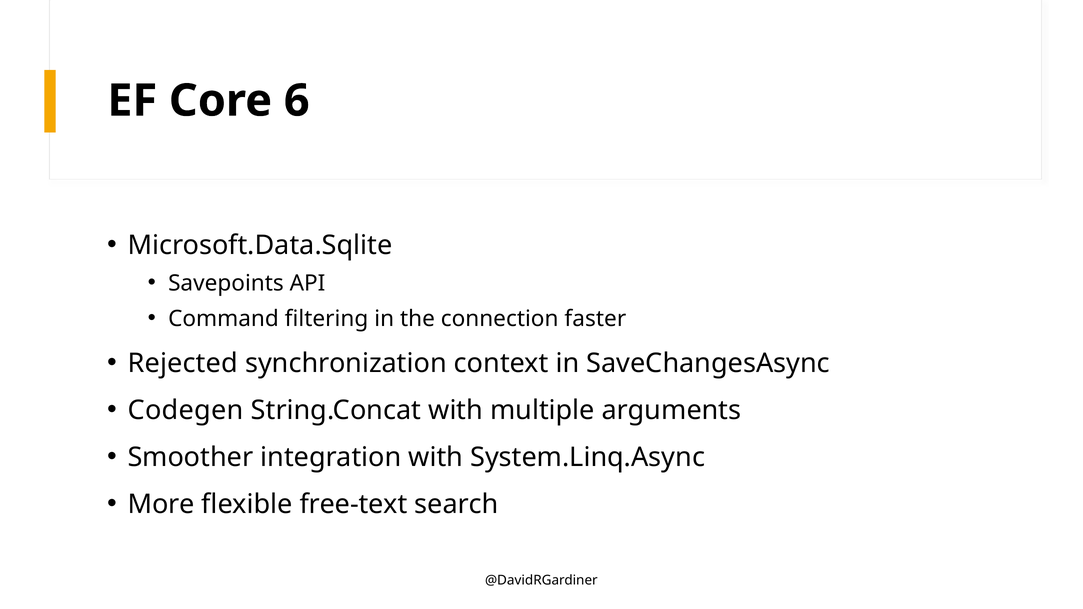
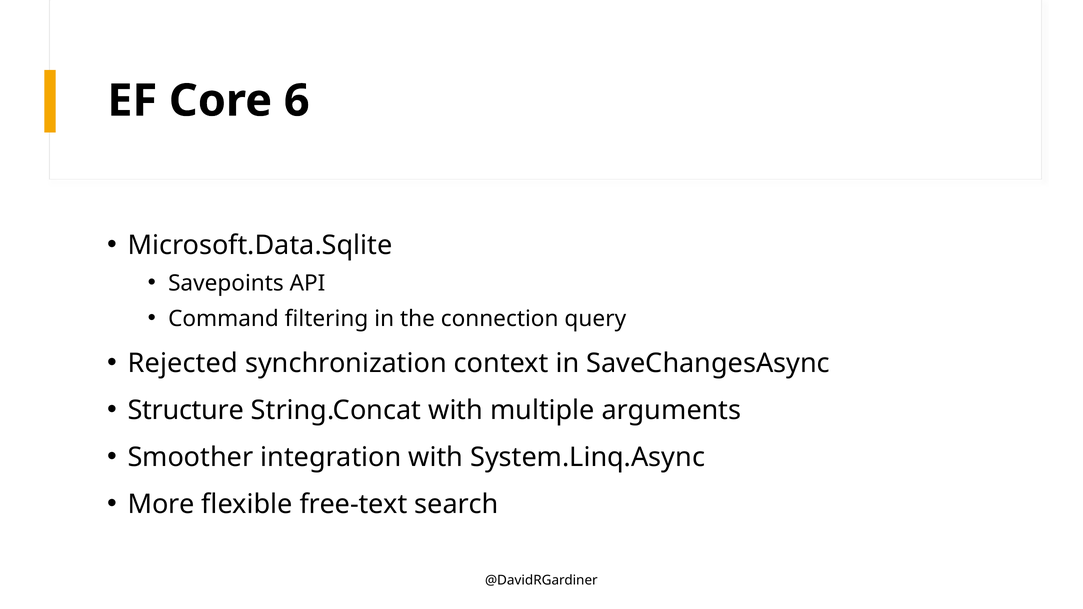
faster: faster -> query (595, 319)
Codegen: Codegen -> Structure (186, 410)
